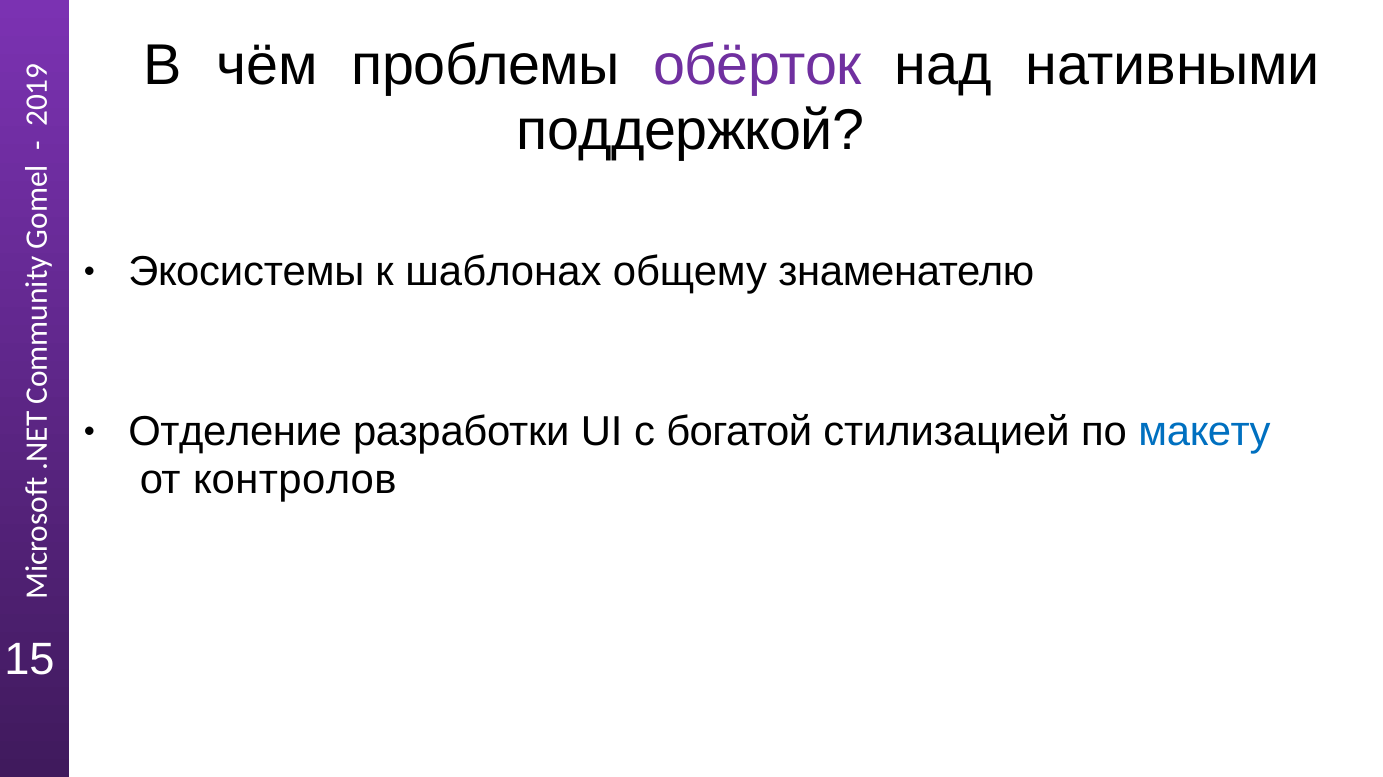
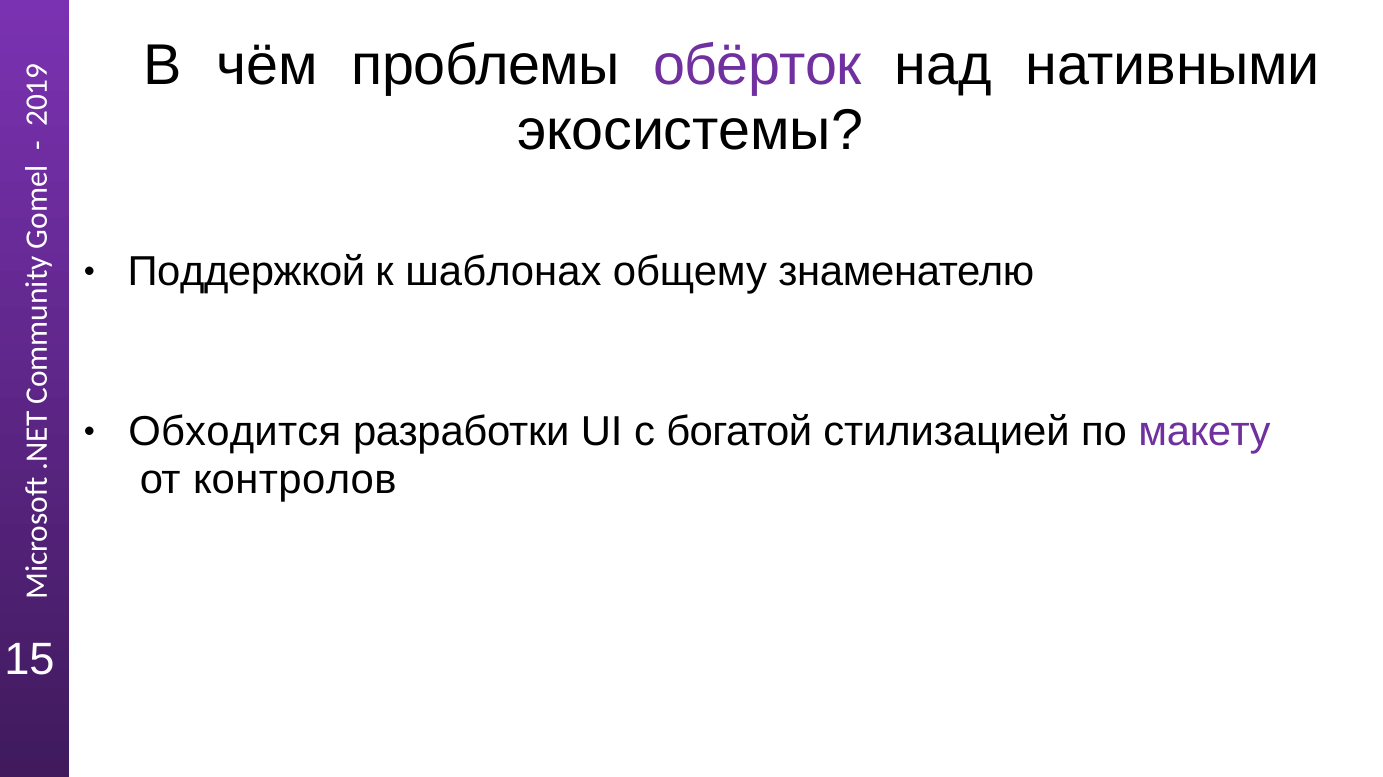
поддержкой: поддержкой -> экосистемы (690, 130)
Экосистемы: Экосистемы -> Поддержкой (246, 272)
Отделение: Отделение -> Обходится (235, 432)
макету colour: blue -> purple (1204, 432)
